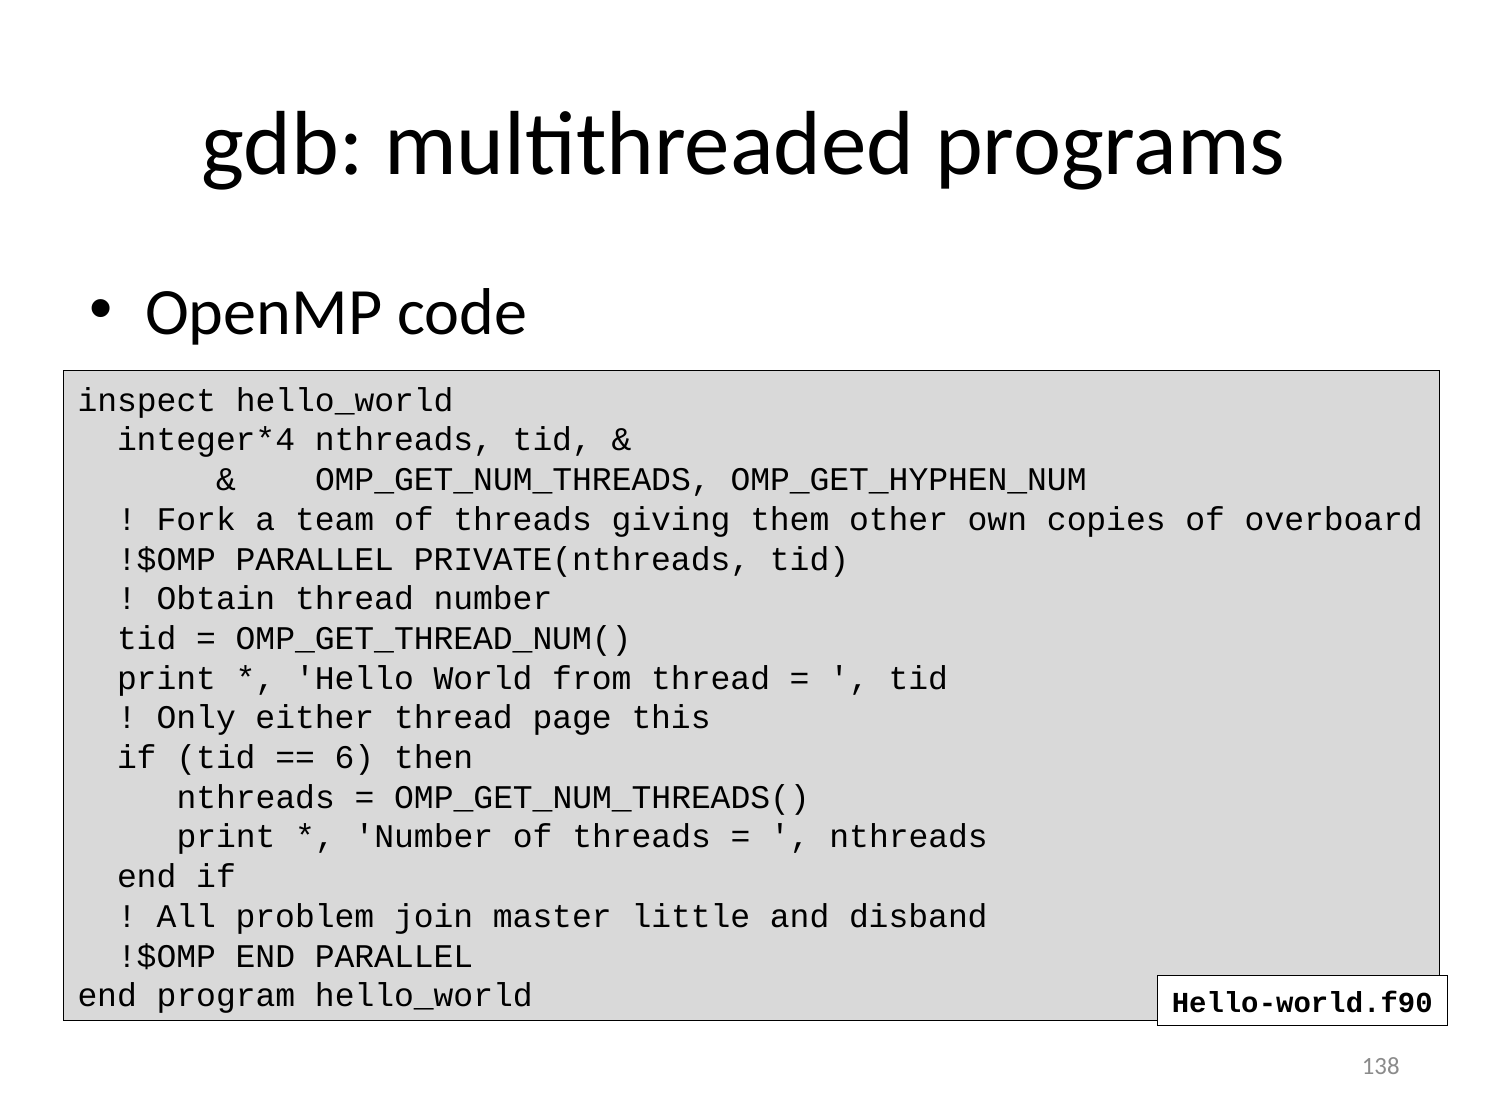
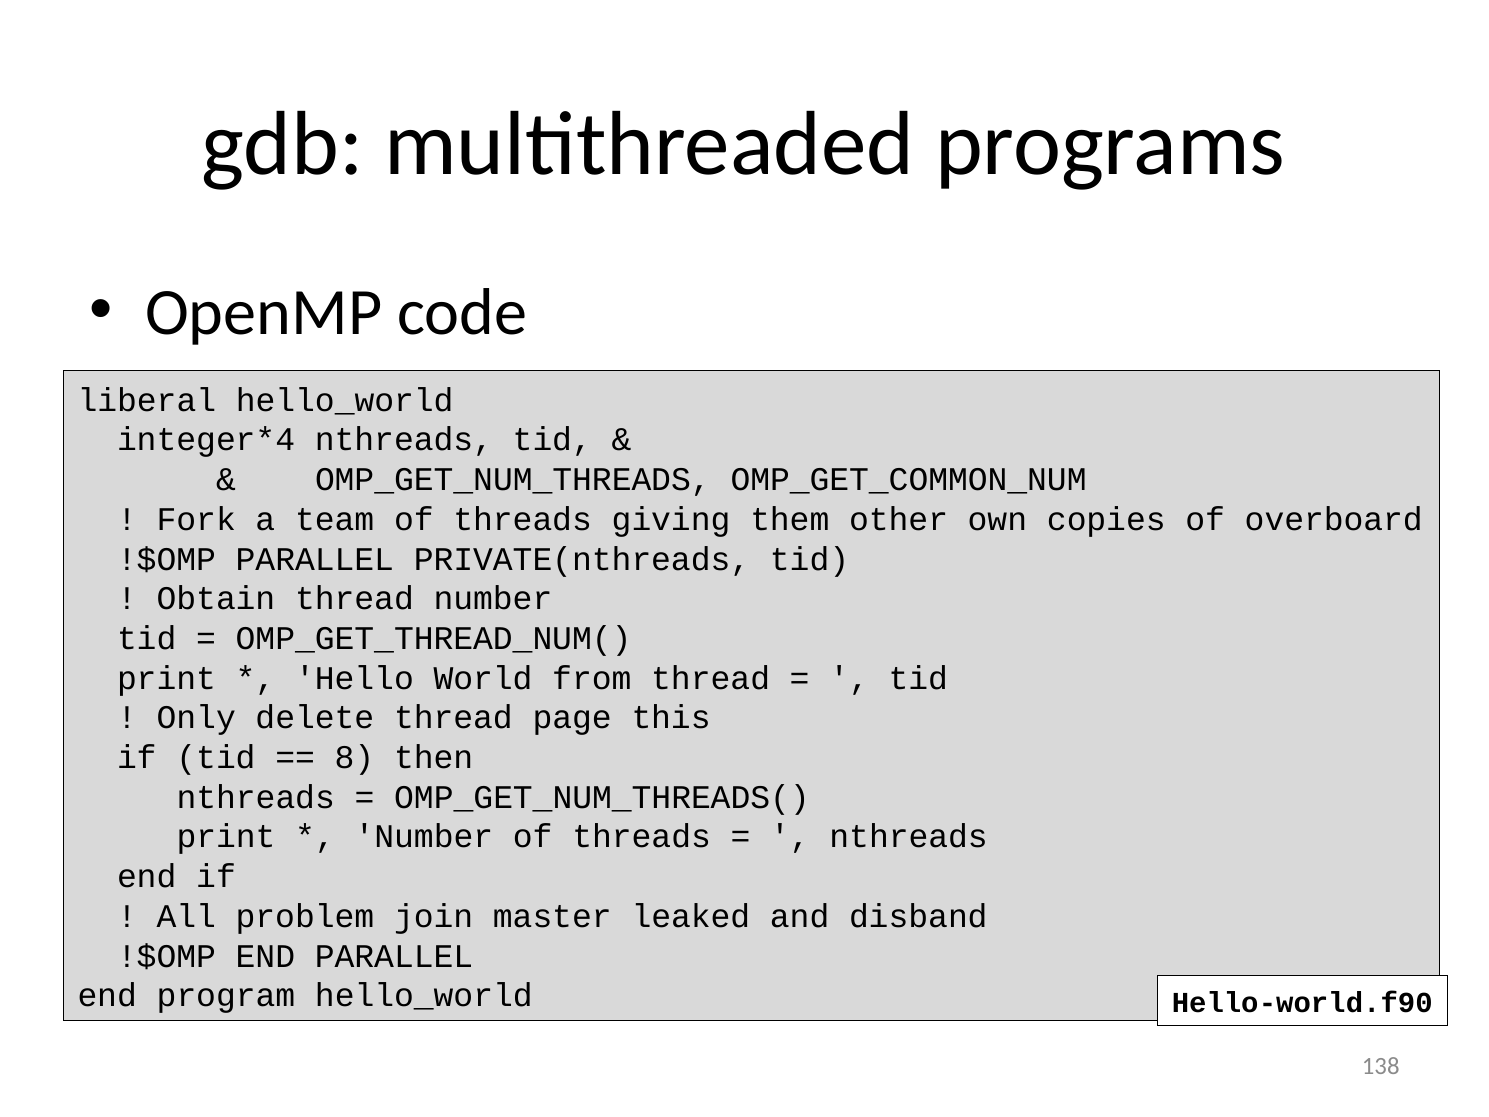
inspect: inspect -> liberal (147, 400)
OMP_GET_HYPHEN_NUM: OMP_GET_HYPHEN_NUM -> OMP_GET_COMMON_NUM (909, 480)
either: either -> delete (315, 718)
6: 6 -> 8 (354, 757)
little: little -> leaked (691, 916)
